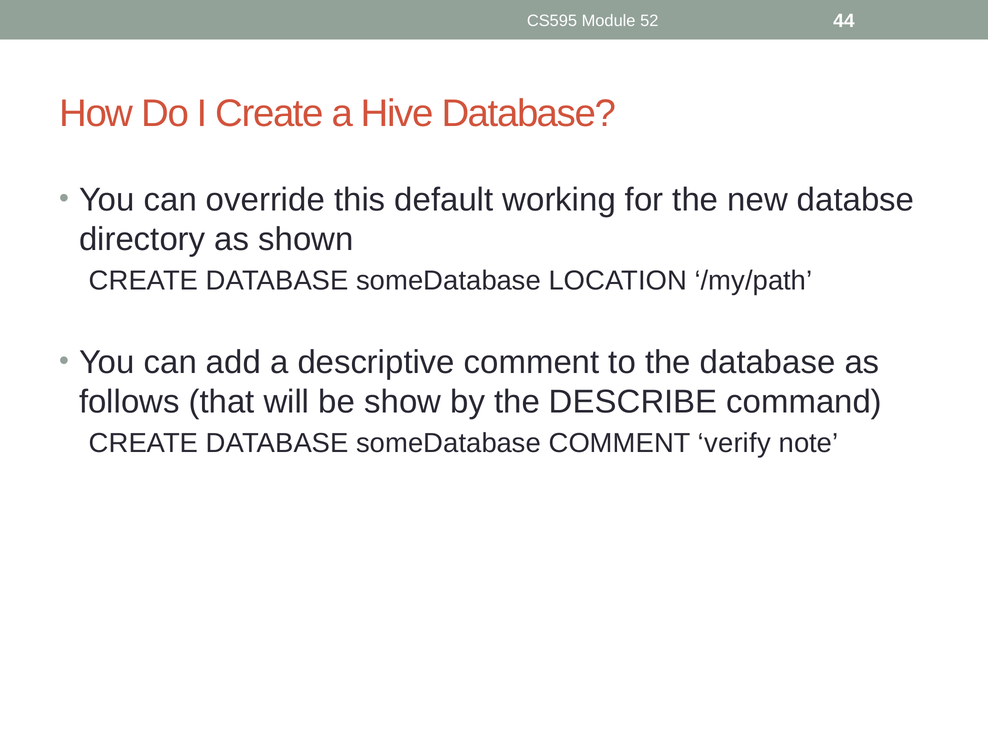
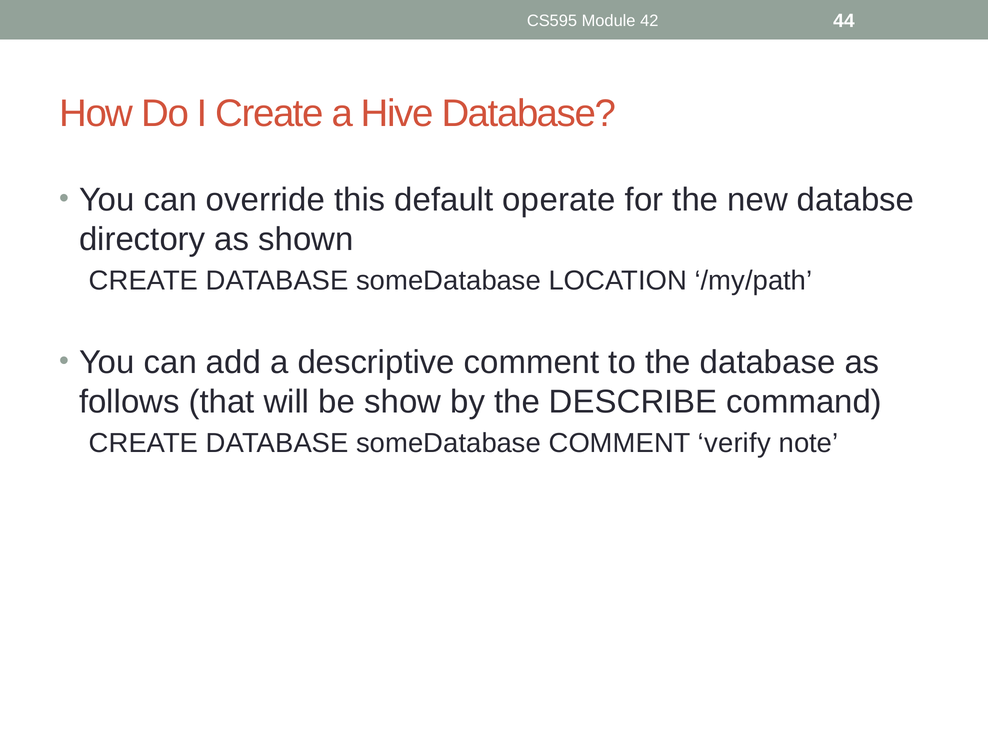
52: 52 -> 42 (649, 21)
working: working -> operate (559, 200)
